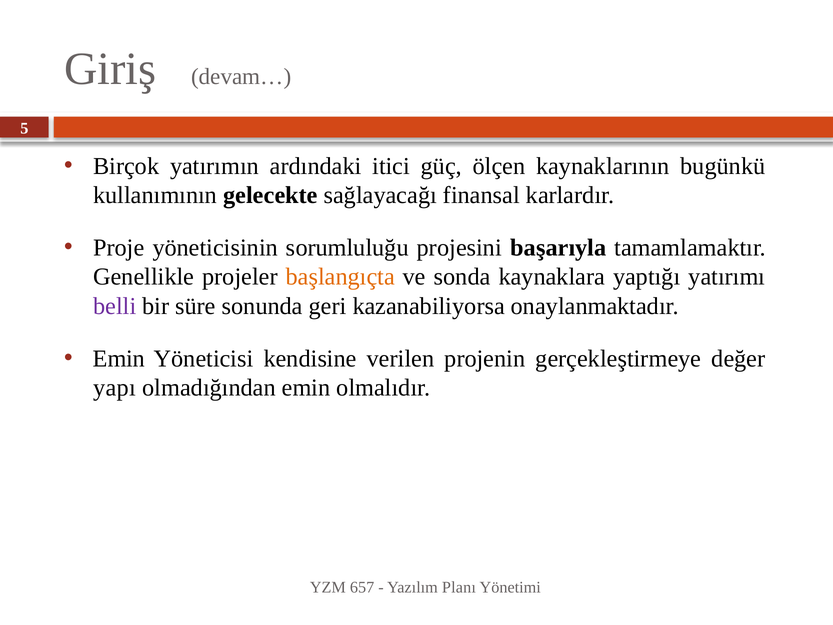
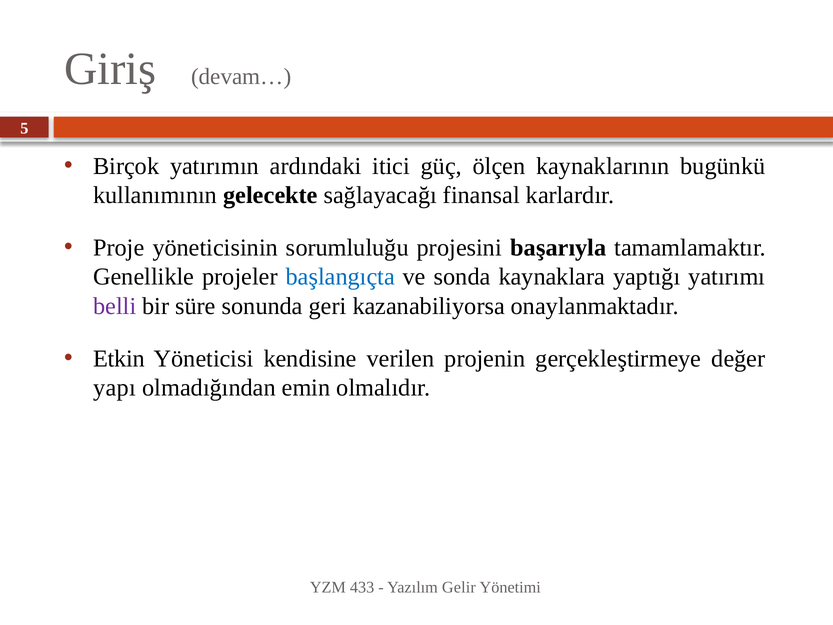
başlangıçta colour: orange -> blue (340, 277)
Emin: Emin -> Etkin (119, 358)
657: 657 -> 433 (362, 587)
Planı: Planı -> Gelir (459, 587)
